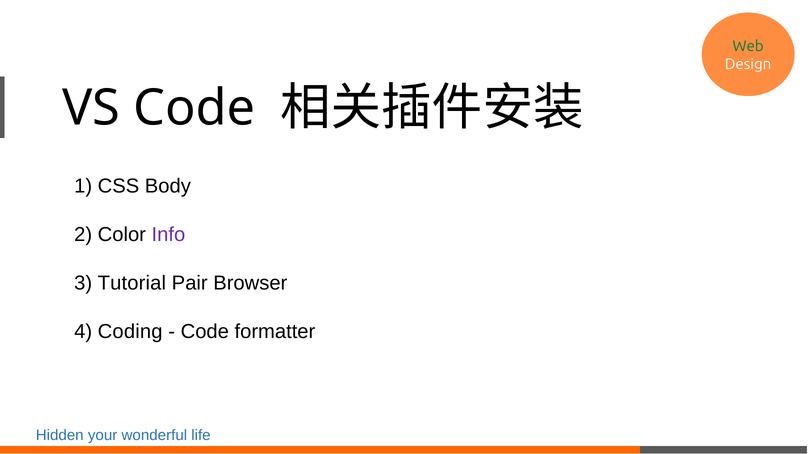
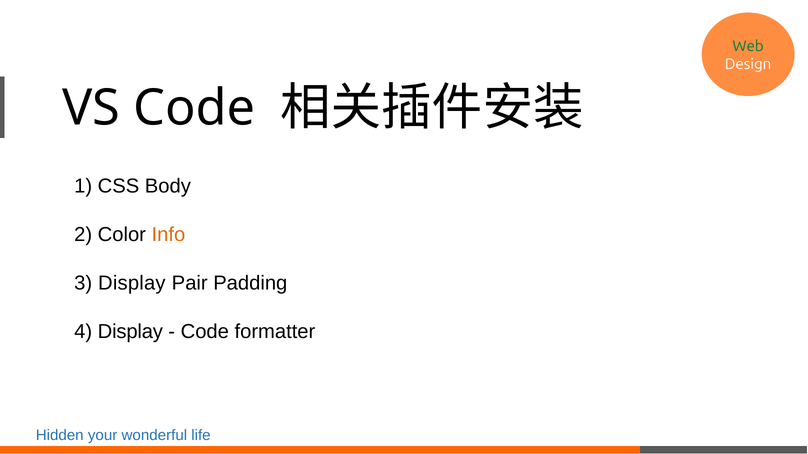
Info colour: purple -> orange (168, 235)
3 Tutorial: Tutorial -> Display (132, 283)
Browser: Browser -> Padding (250, 283)
4 Coding: Coding -> Display (130, 332)
